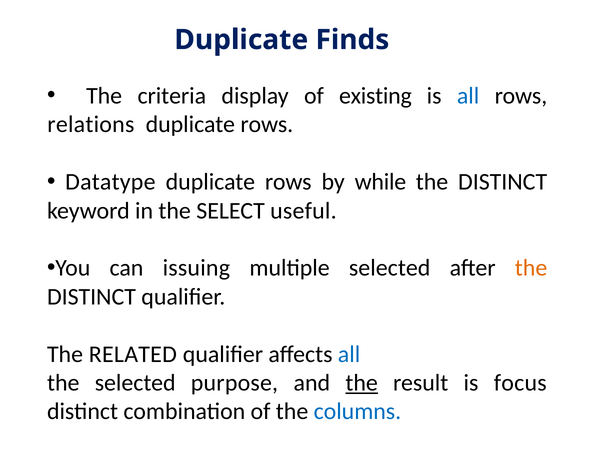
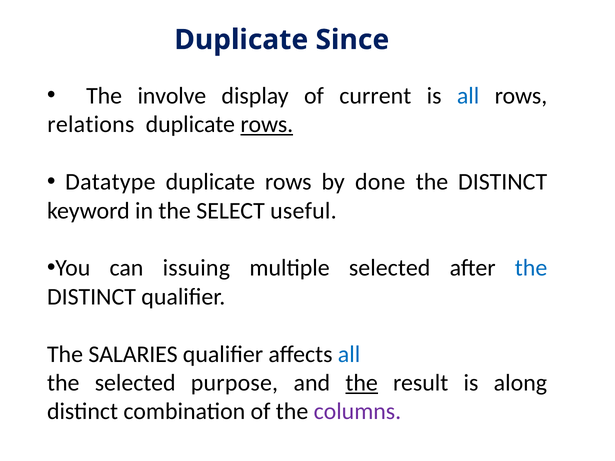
Finds: Finds -> Since (352, 40)
criteria: criteria -> involve (172, 96)
existing: existing -> current (375, 96)
rows underline: none -> present (267, 125)
while: while -> done (380, 182)
the colour: orange -> blue (531, 268)
RELATED: RELATED -> SALARIES (133, 354)
focus: focus -> along (520, 383)
columns colour: blue -> purple (357, 412)
